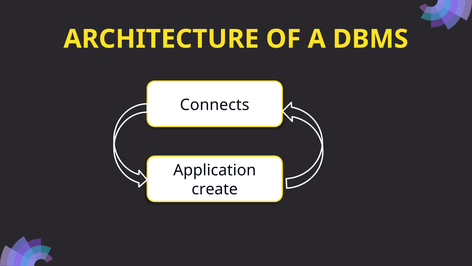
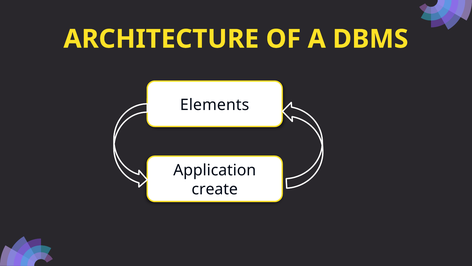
Connects: Connects -> Elements (215, 105)
